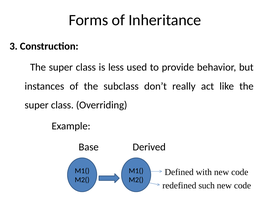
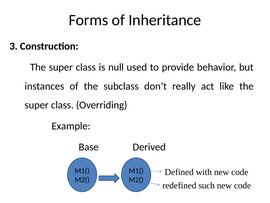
less: less -> null (116, 67)
